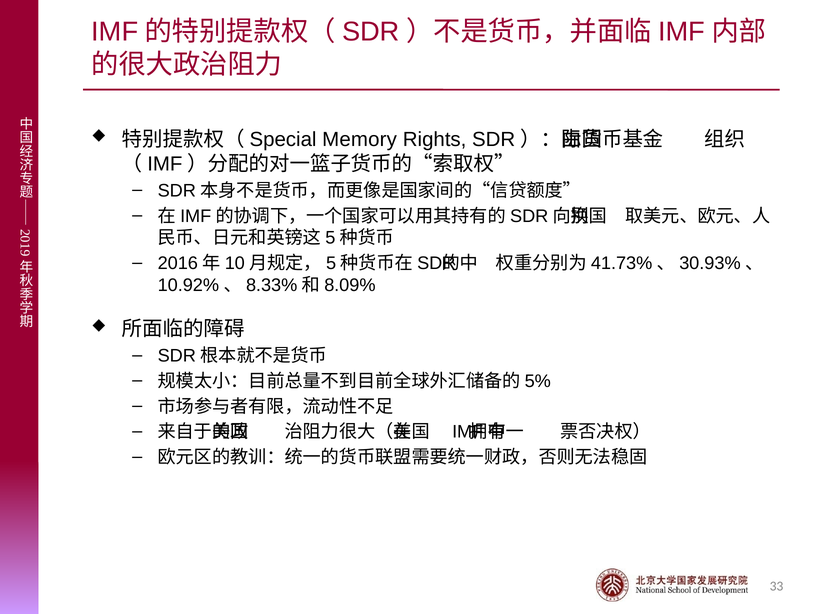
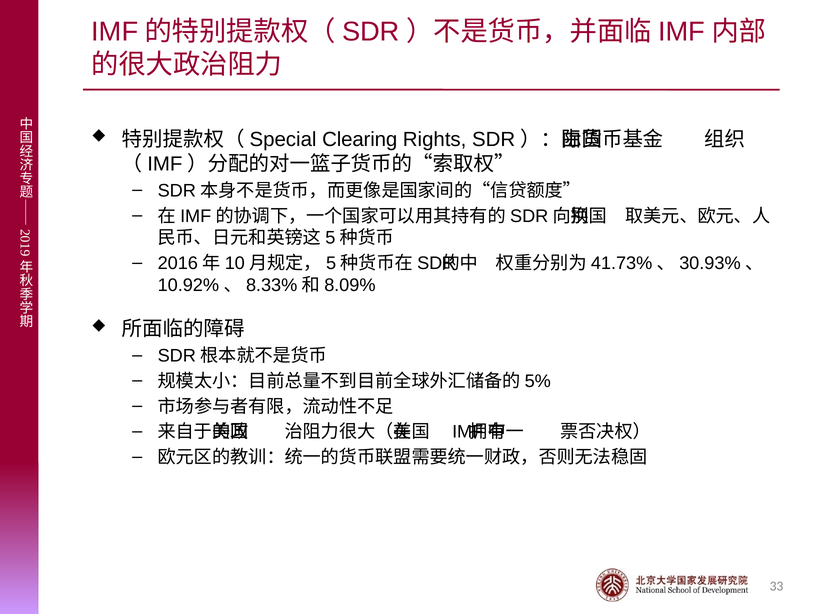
Memory: Memory -> Clearing (360, 139)
